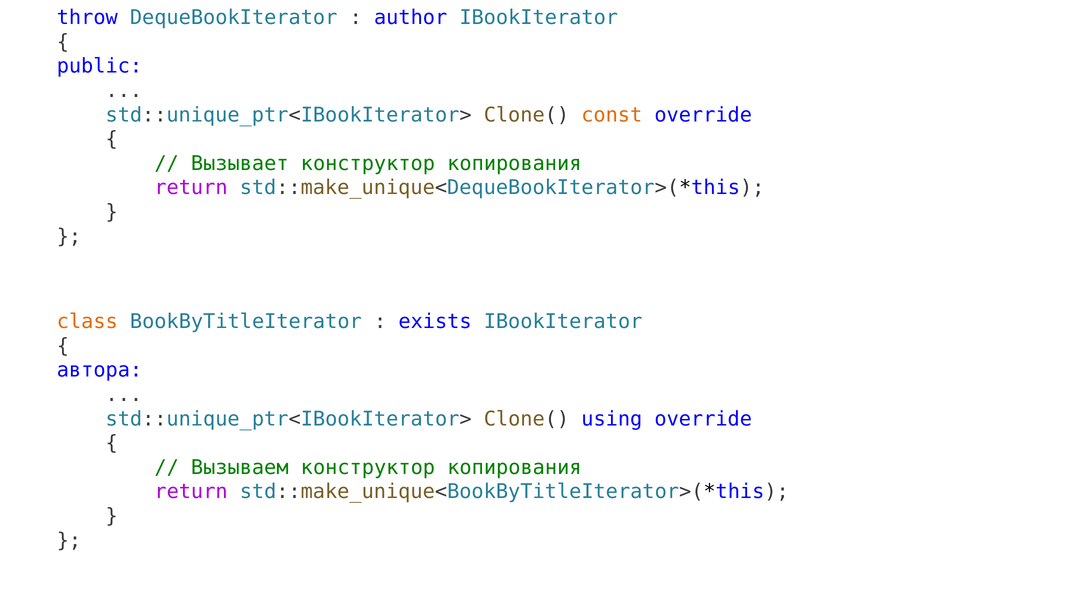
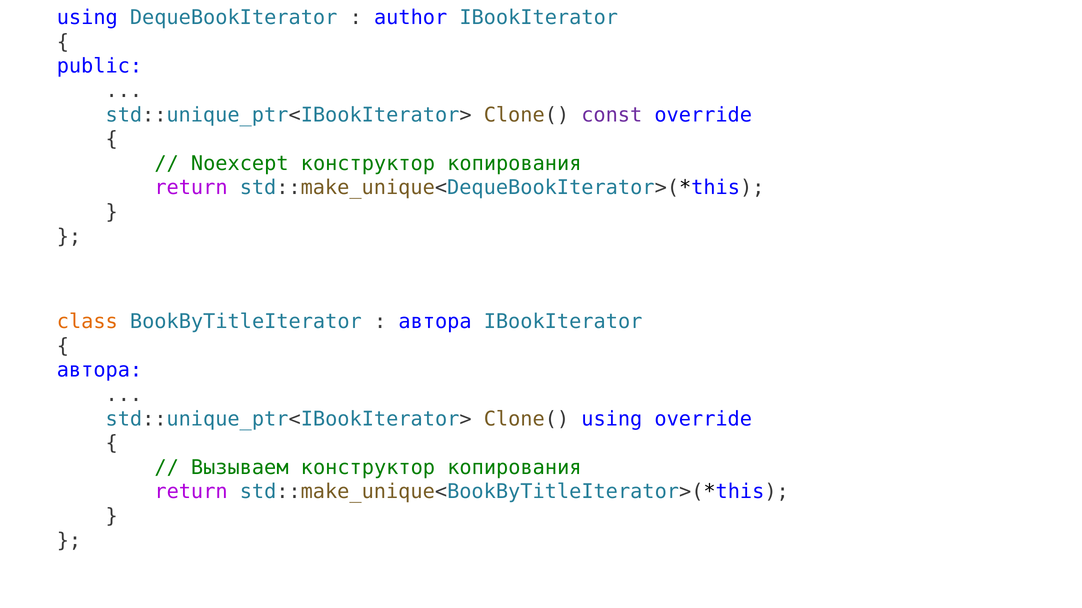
throw: throw -> using (87, 18)
const colour: orange -> purple (612, 115)
Вызывает: Вызывает -> Noexcept (240, 164)
exists: exists -> автора (435, 322)
